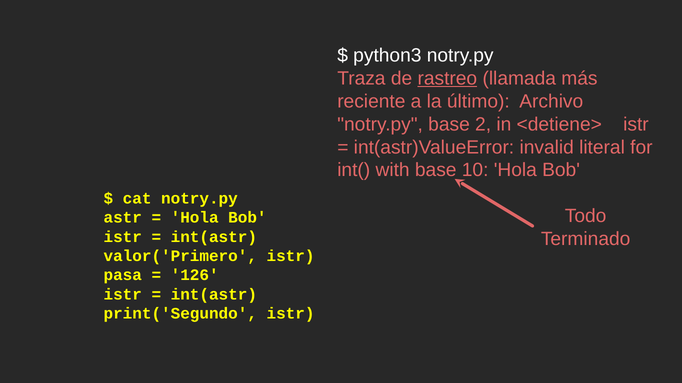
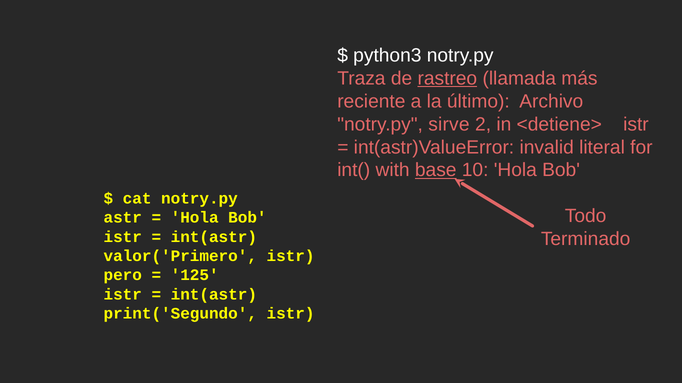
notry.py base: base -> sirve (449, 124)
base underline: none -> present (436, 170)
pasa: pasa -> pero (123, 276)
126: 126 -> 125 (195, 276)
